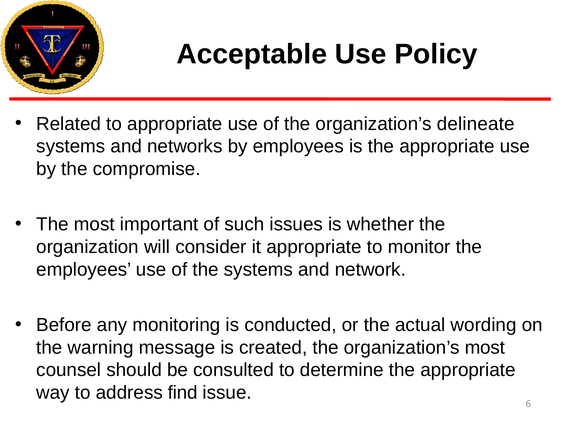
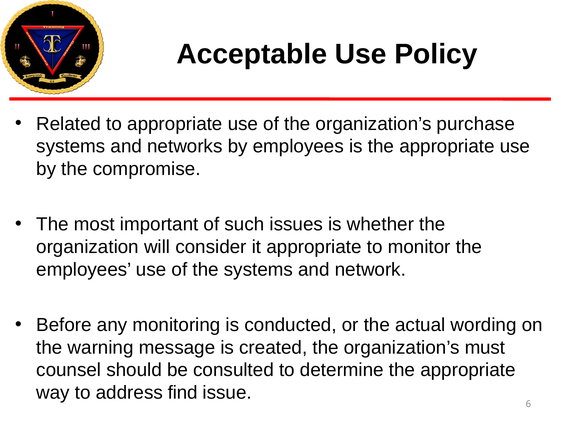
delineate: delineate -> purchase (476, 124)
organization’s most: most -> must (485, 347)
